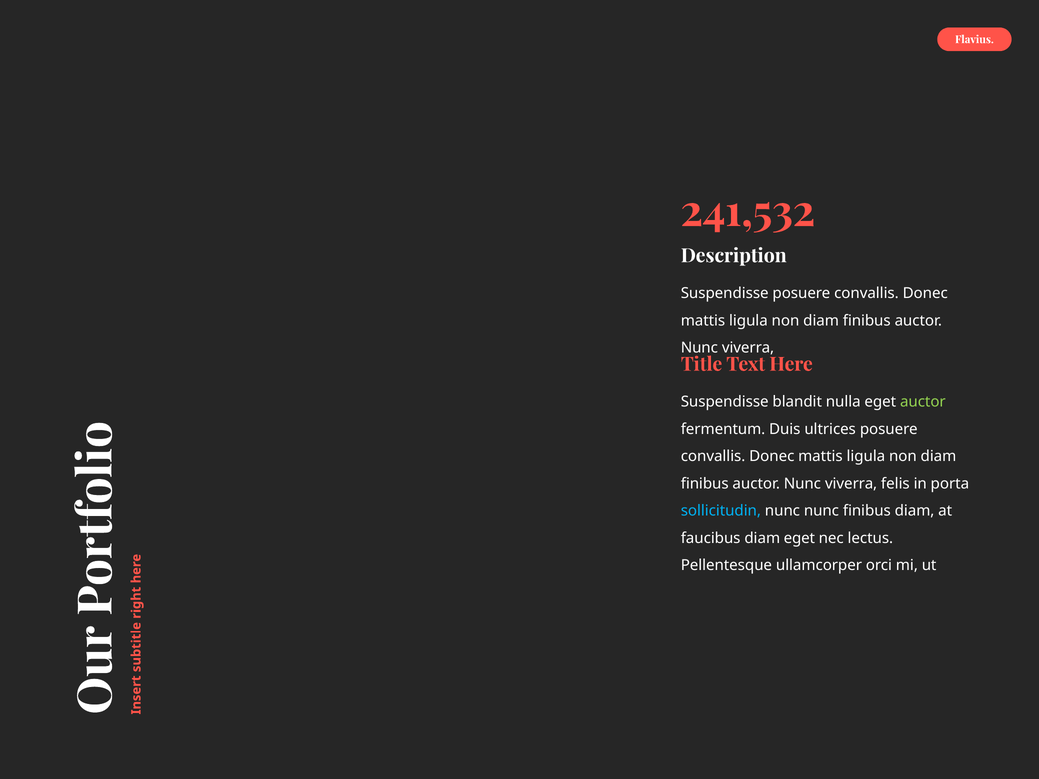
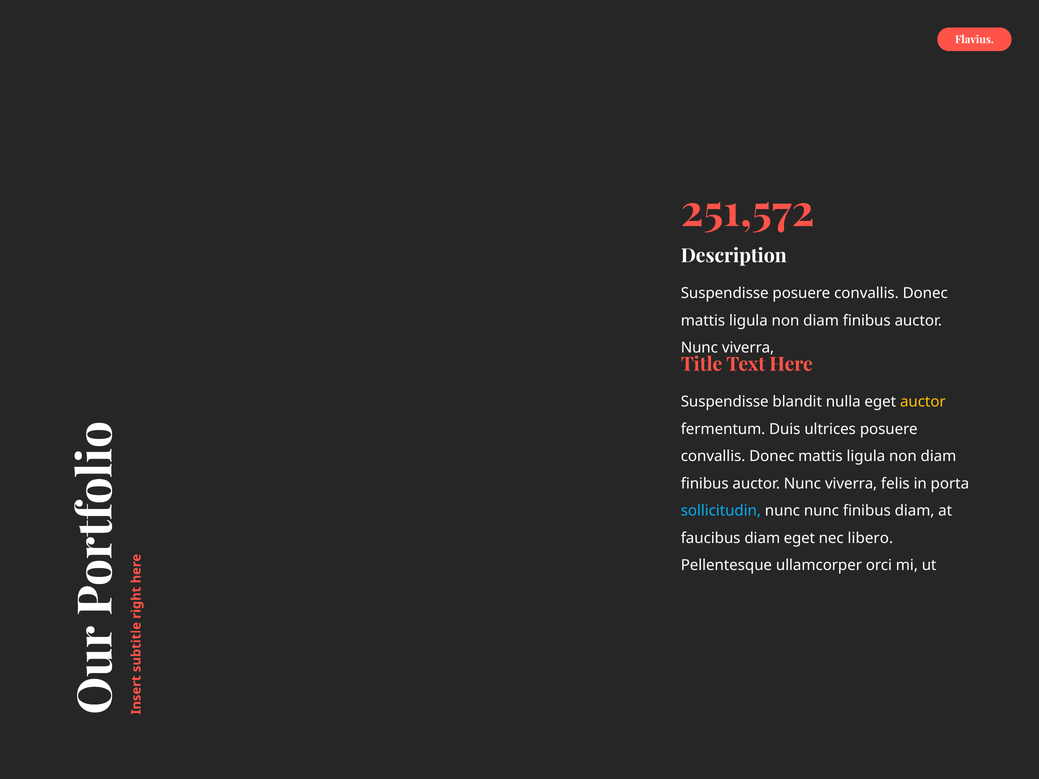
241,532: 241,532 -> 251,572 (748, 212)
auctor colour: light green -> yellow (923, 402)
lectus: lectus -> libero (870, 538)
